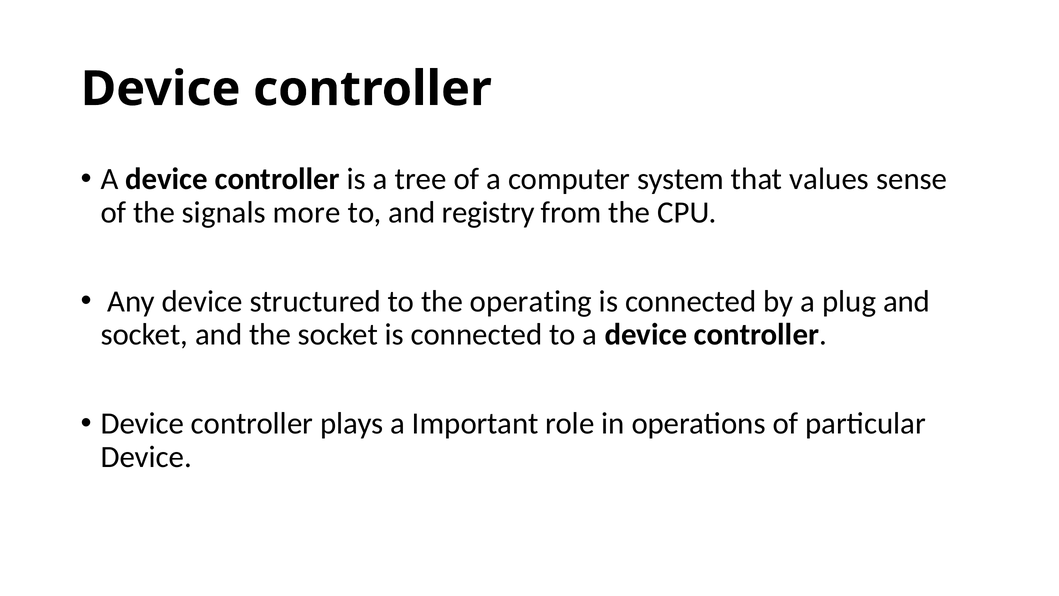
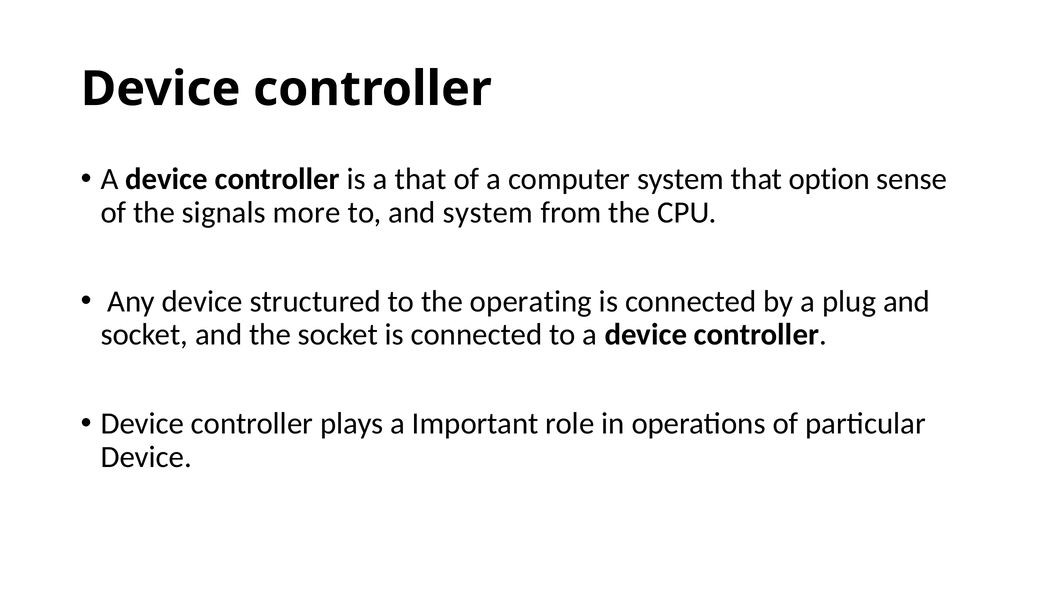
a tree: tree -> that (421, 179)
values: values -> option (829, 179)
and registry: registry -> system (488, 212)
